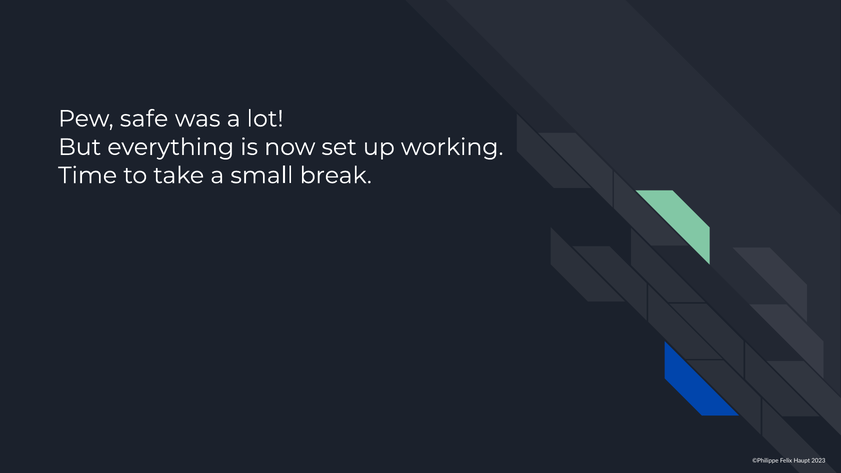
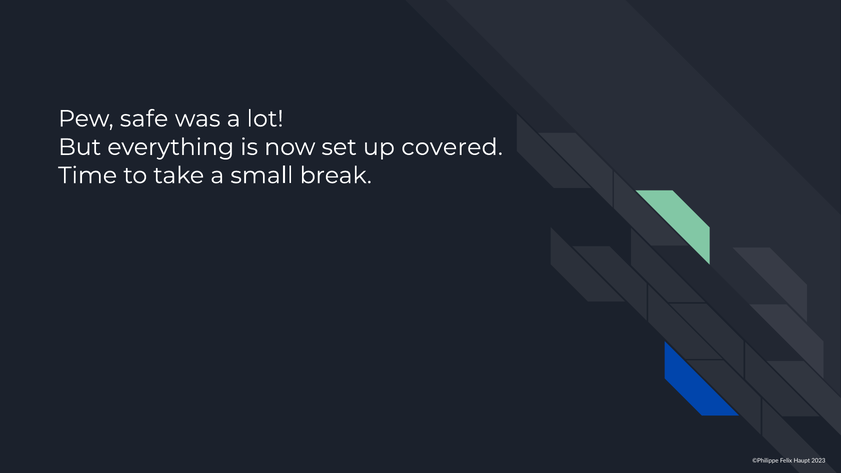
working: working -> covered (452, 147)
